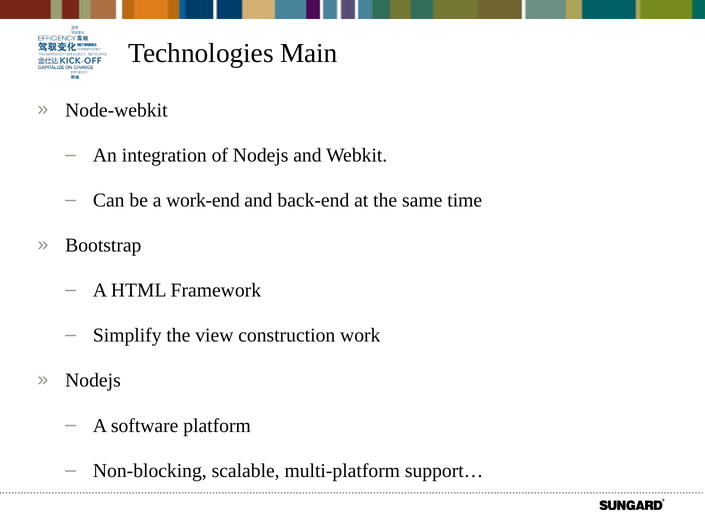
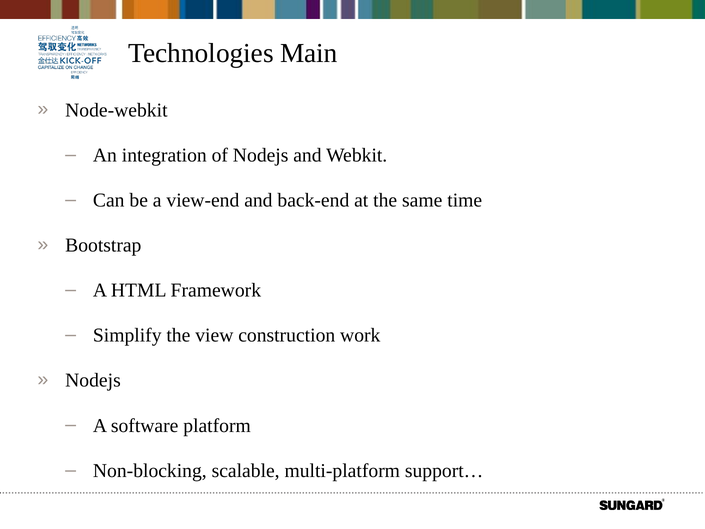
work-end: work-end -> view-end (203, 200)
